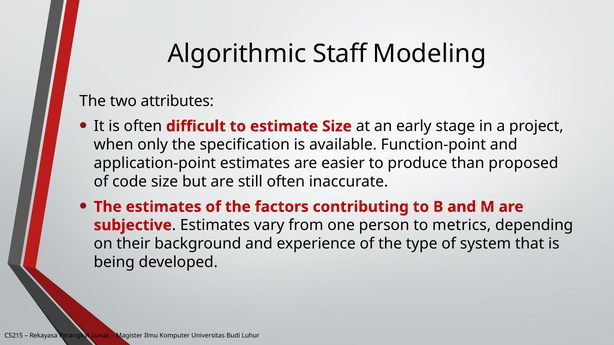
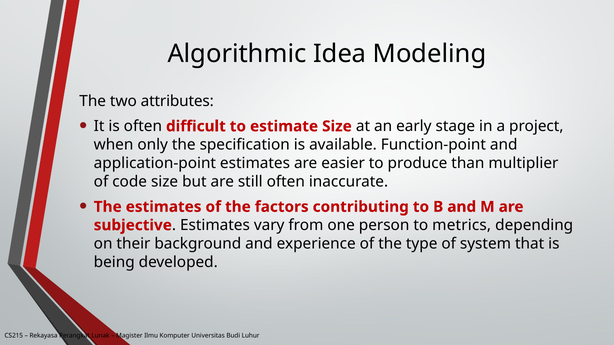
Staff: Staff -> Idea (340, 54)
proposed: proposed -> multiplier (523, 163)
